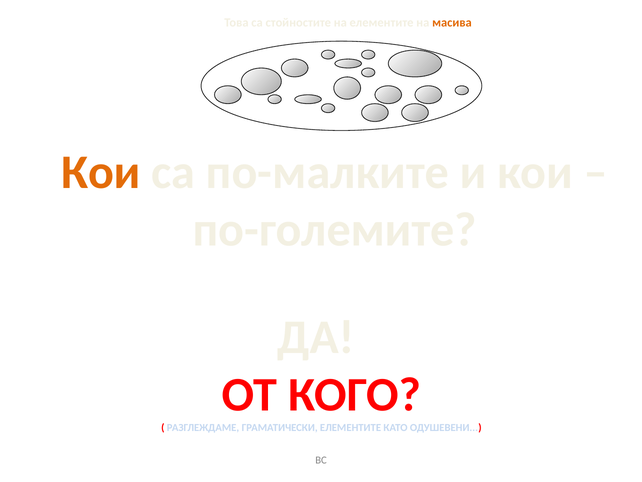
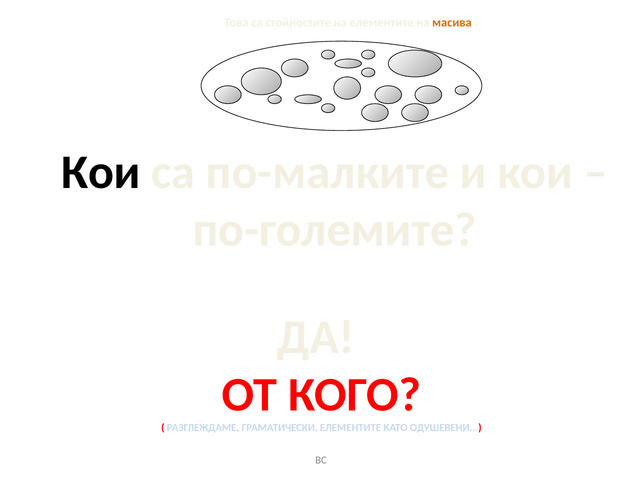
Кои colour: orange -> black (101, 172)
